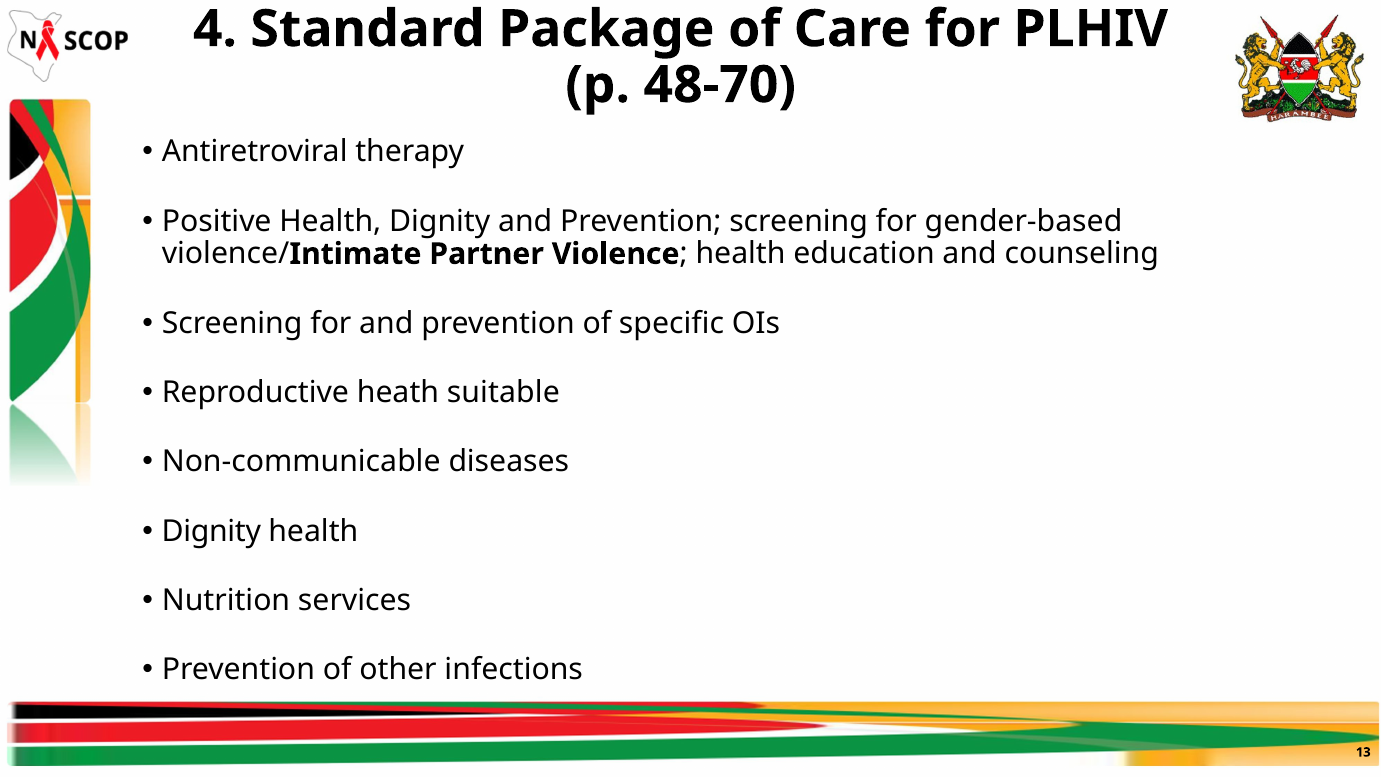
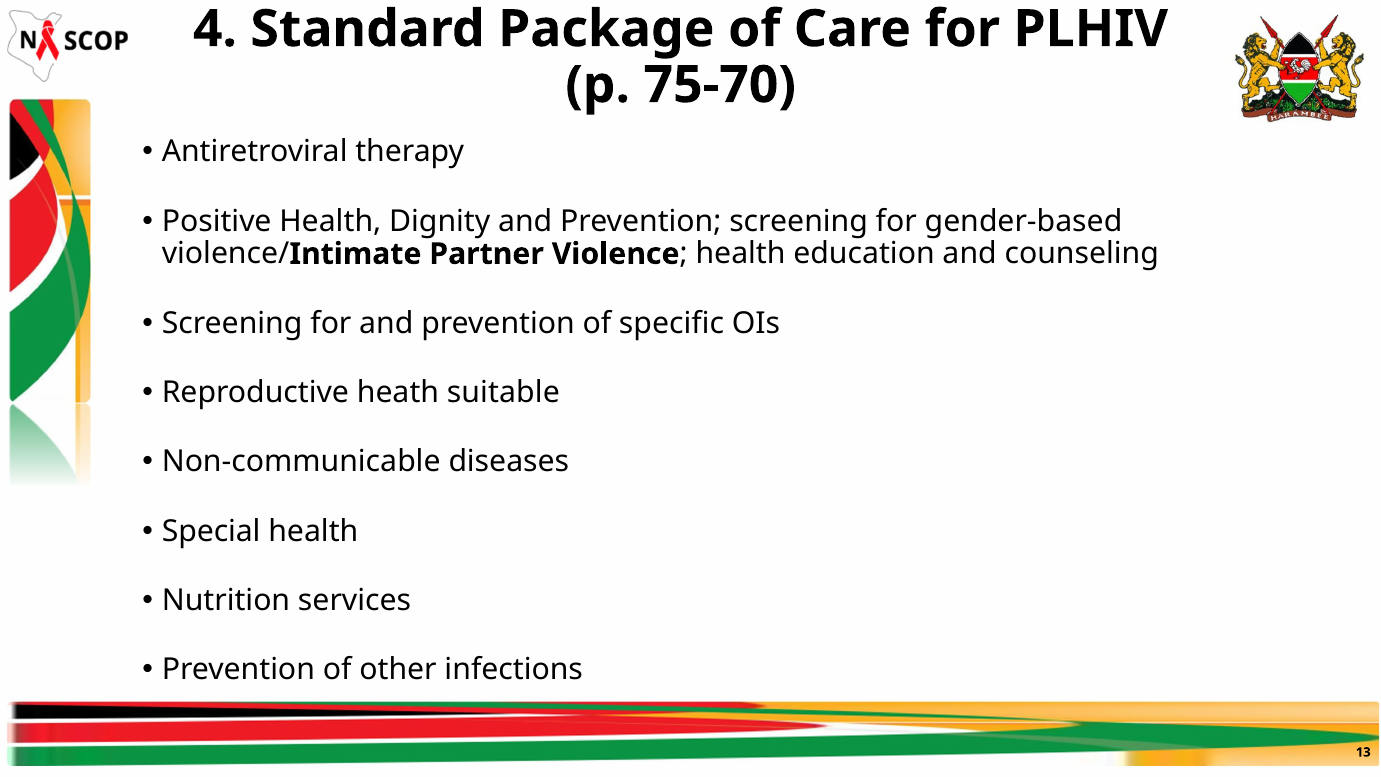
48-70: 48-70 -> 75-70 (720, 85)
Dignity: Dignity -> Special (211, 531)
